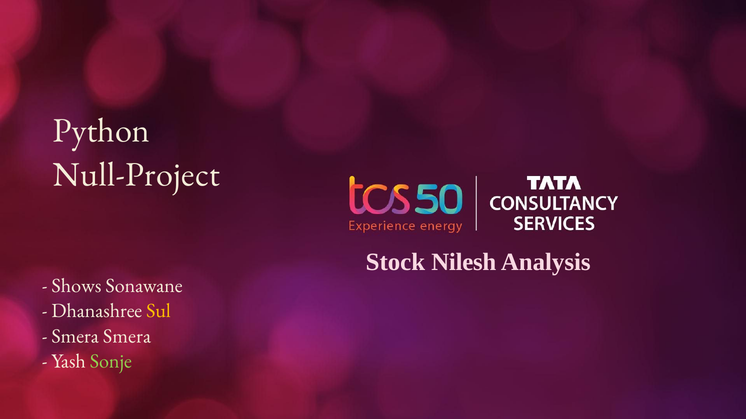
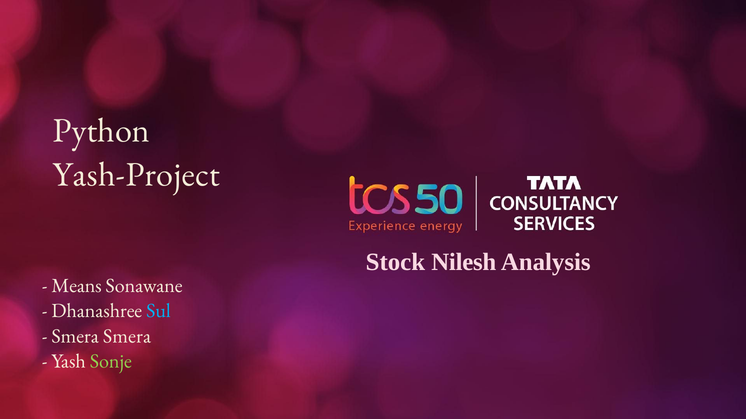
Null-Project: Null-Project -> Yash-Project (136, 175)
Shows: Shows -> Means (77, 286)
Sul colour: yellow -> light blue (158, 311)
